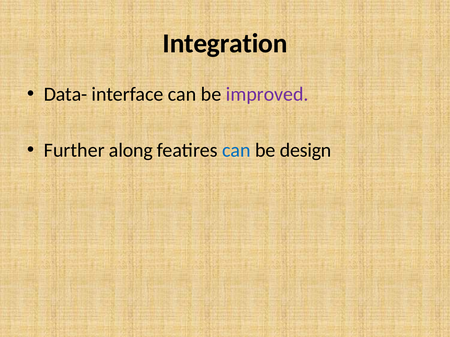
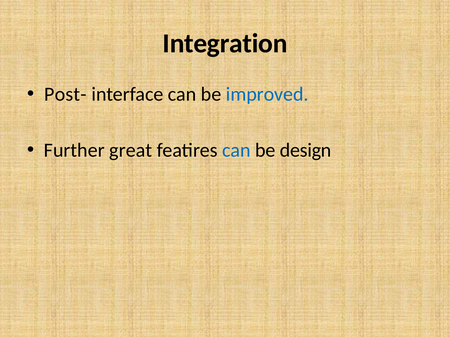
Data-: Data- -> Post- (65, 94)
improved colour: purple -> blue (267, 94)
along: along -> great (131, 150)
